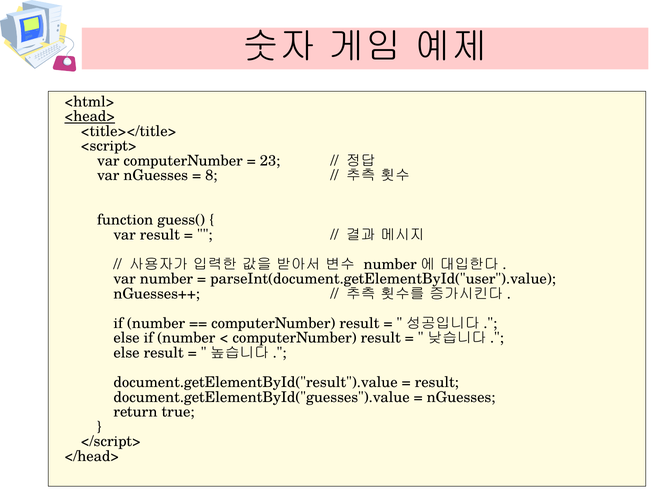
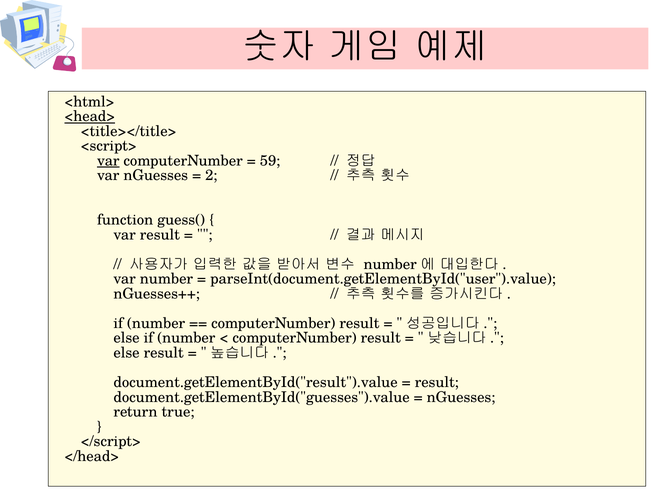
var underline: none -> present (108, 161)
23: 23 -> 59 (270, 161)
8: 8 -> 2 (211, 176)
